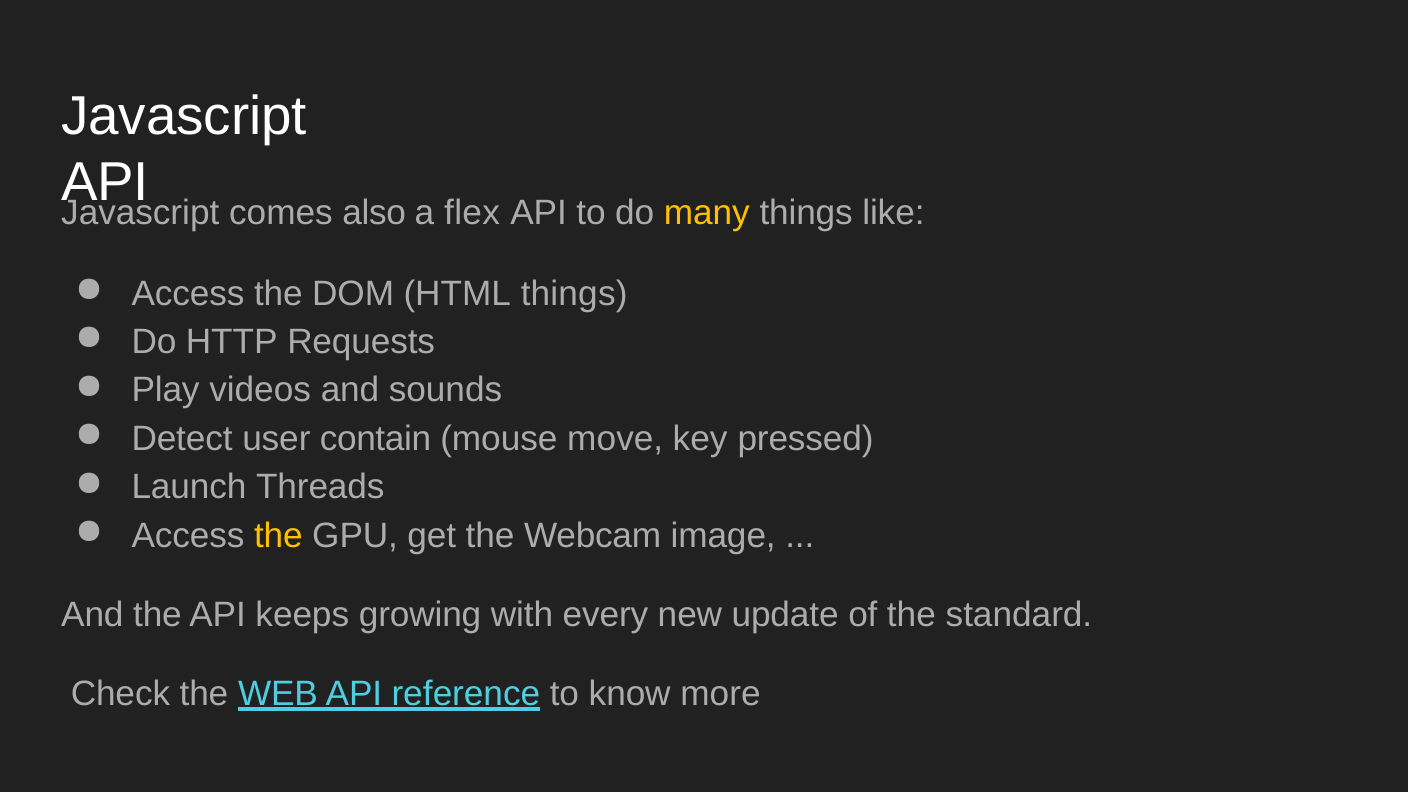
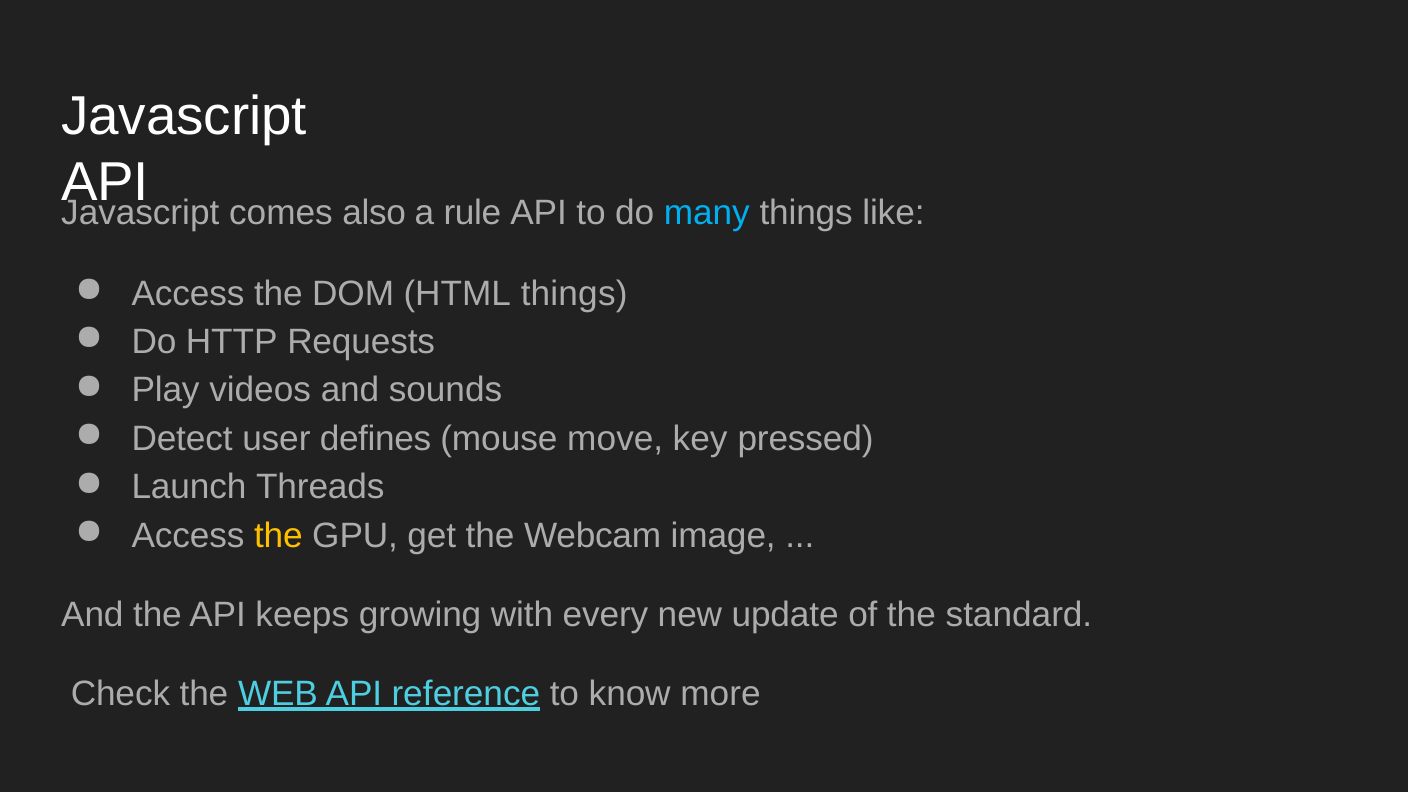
flex: flex -> rule (472, 213)
many colour: yellow -> light blue (707, 213)
contain: contain -> defines (375, 439)
